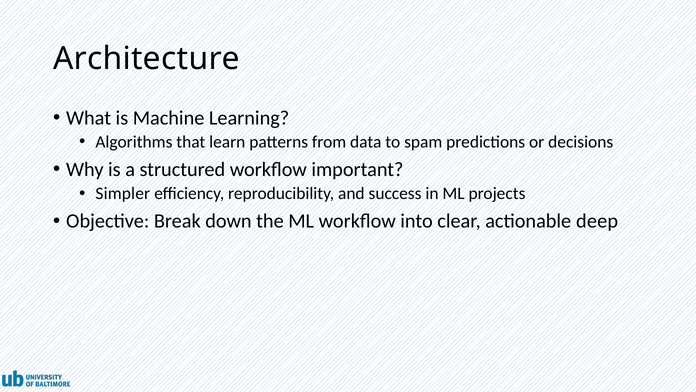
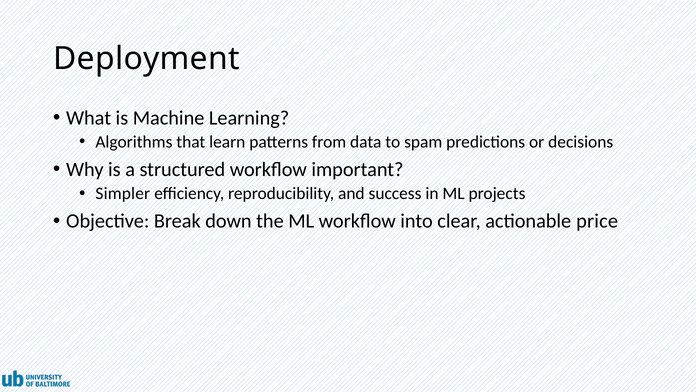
Architecture: Architecture -> Deployment (146, 58)
deep: deep -> price (597, 221)
